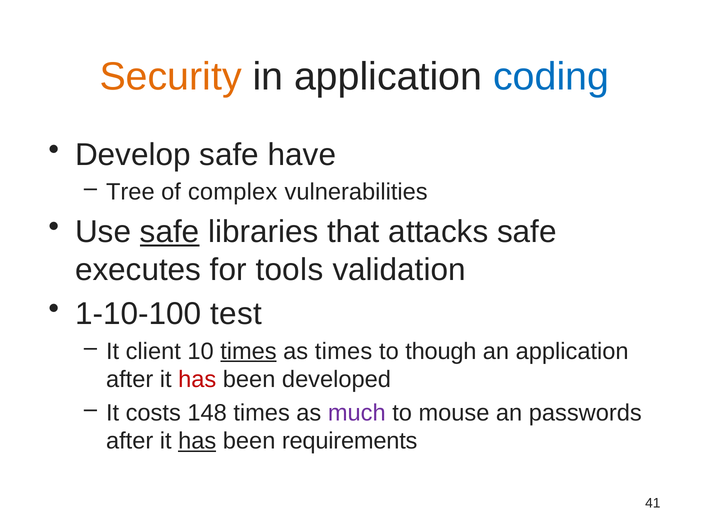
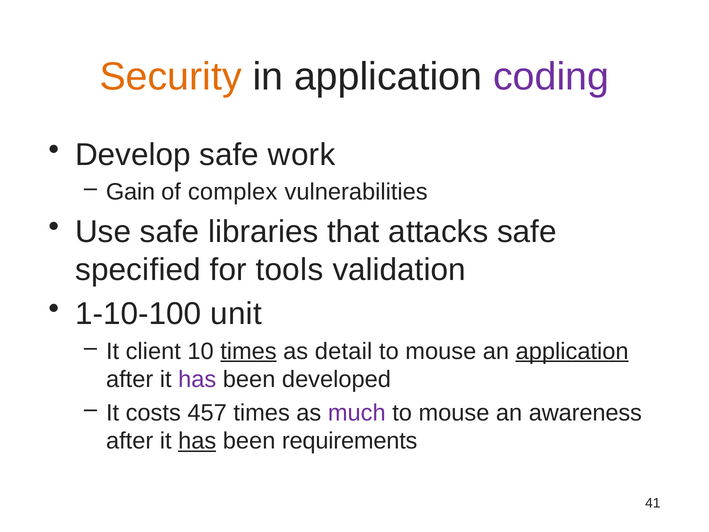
coding colour: blue -> purple (551, 77)
have: have -> work (302, 155)
Tree: Tree -> Gain (130, 192)
safe underline: present -> none (170, 232)
executes: executes -> specified (138, 270)
test: test -> unit (236, 314)
as times: times -> detail (344, 351)
though: though -> mouse (441, 351)
application underline: none -> present (572, 351)
has colour: red -> purple (197, 379)
148: 148 -> 457 (207, 413)
passwords: passwords -> awareness (585, 413)
